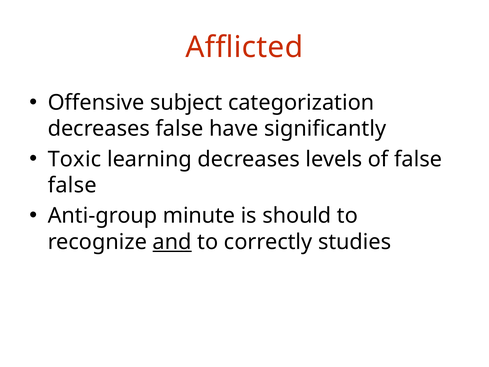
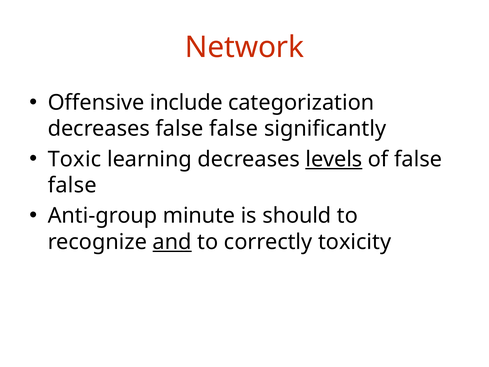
Afflicted: Afflicted -> Network (245, 47)
subject: subject -> include (186, 103)
decreases false have: have -> false (234, 129)
levels underline: none -> present (334, 159)
studies: studies -> toxicity (355, 242)
